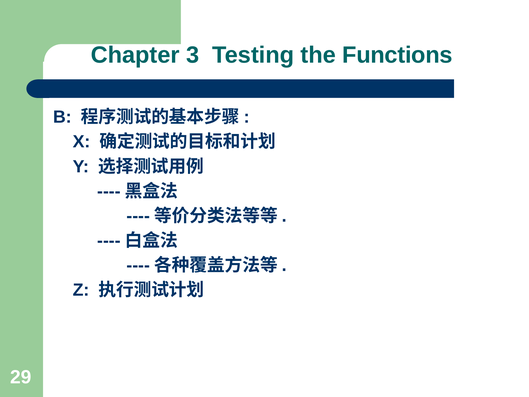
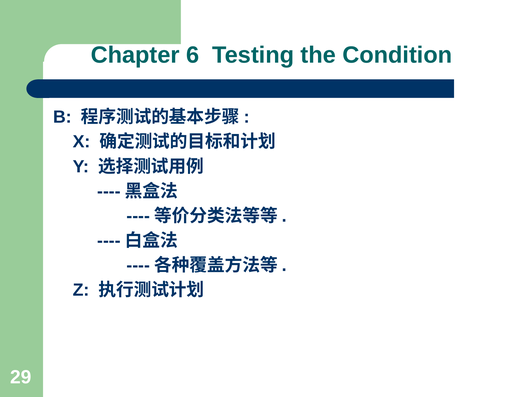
3: 3 -> 6 (193, 55)
Functions: Functions -> Condition (397, 55)
